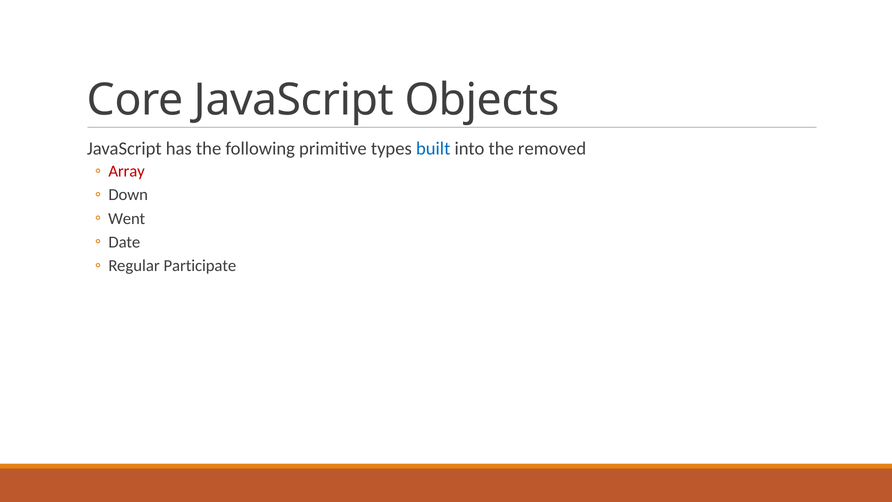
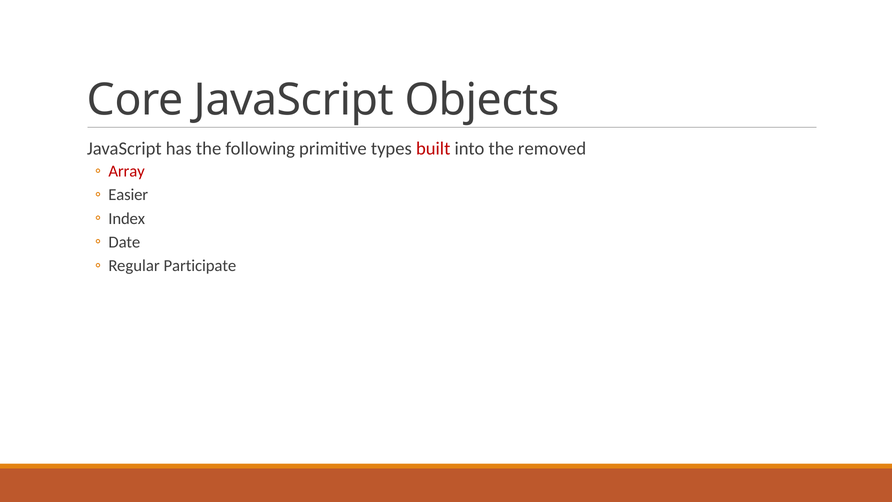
built colour: blue -> red (433, 148)
Down: Down -> Easier (128, 195)
Went: Went -> Index (127, 218)
